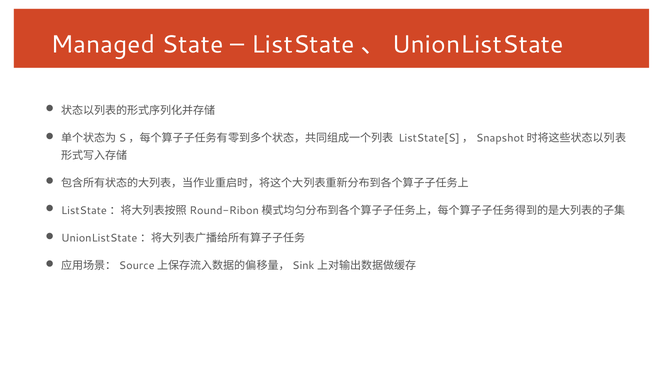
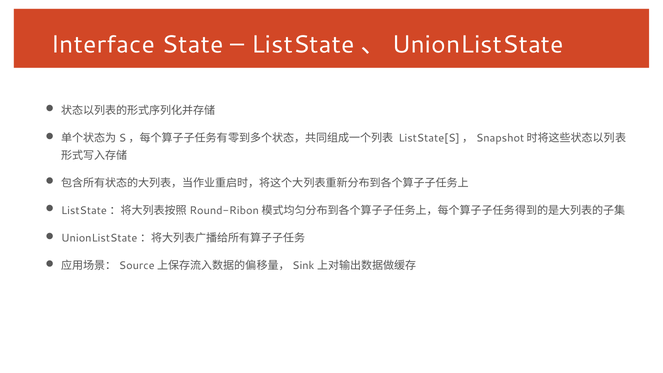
Managed: Managed -> Interface (103, 44)
